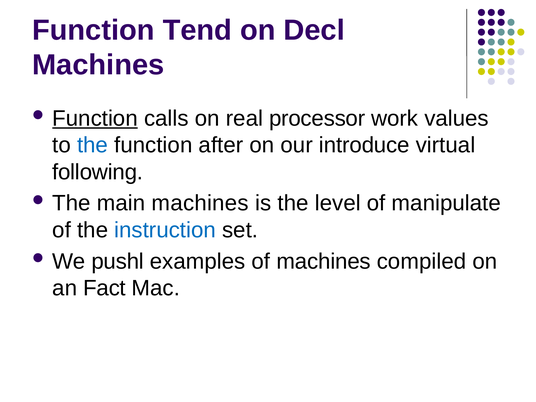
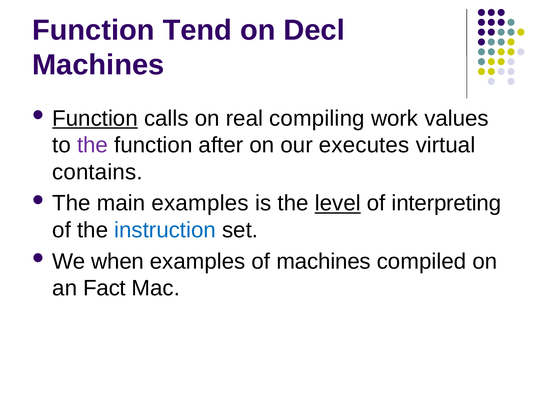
processor: processor -> compiling (317, 118)
the colour: blue -> purple (93, 145)
introduce: introduce -> executes (364, 145)
following: following -> contains (97, 172)
main machines: machines -> examples (200, 203)
level underline: none -> present (338, 203)
manipulate: manipulate -> interpreting (446, 203)
pushl: pushl -> when (118, 261)
